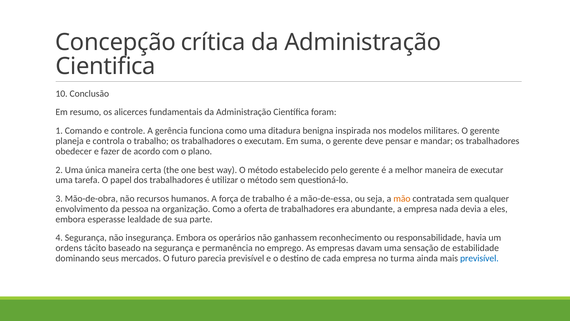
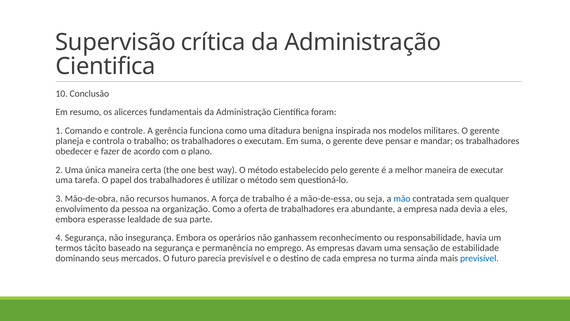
Concepção: Concepção -> Supervisão (115, 42)
mão colour: orange -> blue (402, 198)
ordens: ordens -> termos (69, 248)
